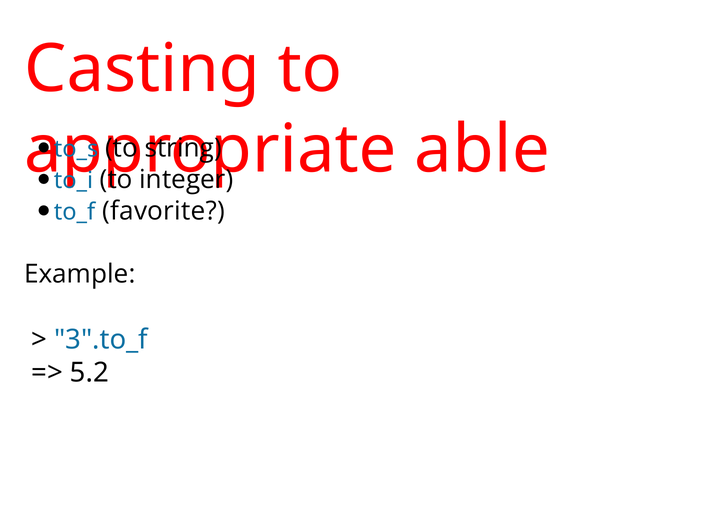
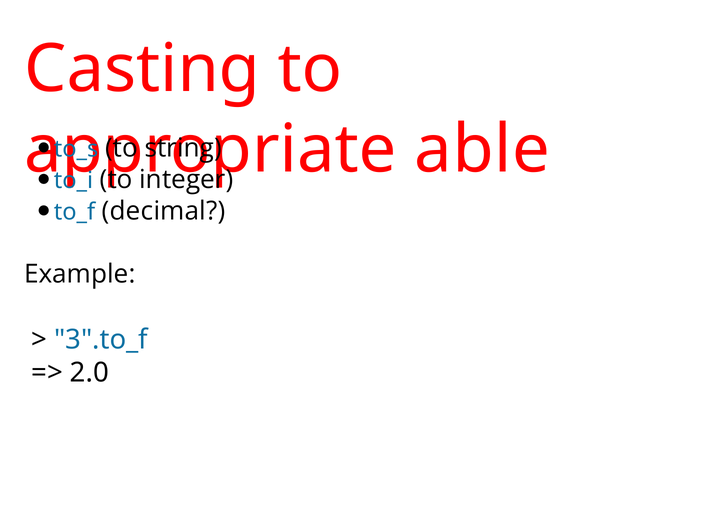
favorite: favorite -> decimal (164, 211)
5.2: 5.2 -> 2.0 (89, 373)
